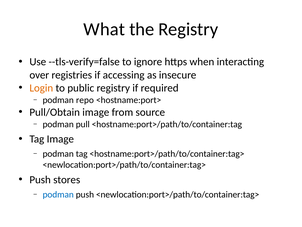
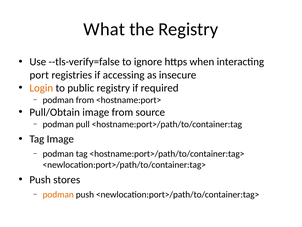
over: over -> port (39, 75)
podman repo: repo -> from (85, 100)
podman colour: blue -> orange (58, 194)
